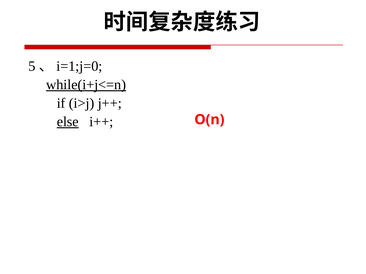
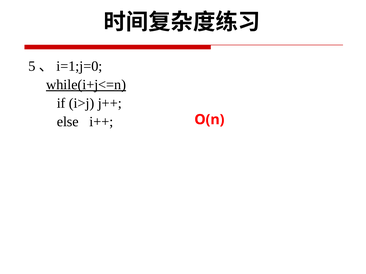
else underline: present -> none (68, 122)
